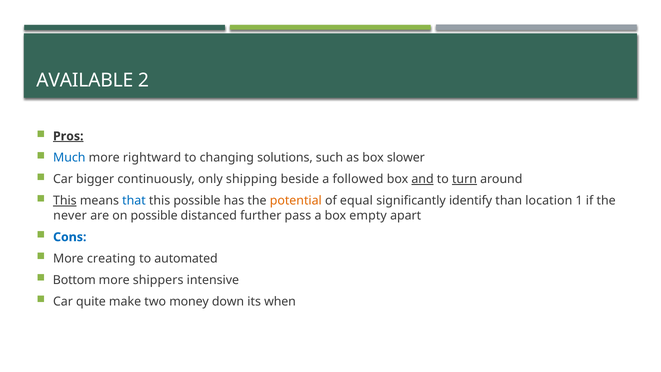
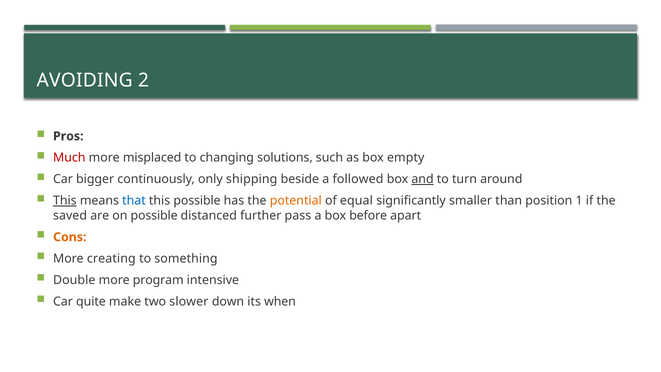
AVAILABLE: AVAILABLE -> AVOIDING (85, 80)
Pros underline: present -> none (68, 136)
Much colour: blue -> red (69, 158)
rightward: rightward -> misplaced (152, 158)
slower: slower -> empty (406, 158)
turn underline: present -> none (464, 179)
identify: identify -> smaller (471, 201)
location: location -> position (549, 201)
never: never -> saved (70, 215)
empty: empty -> before (368, 215)
Cons colour: blue -> orange (70, 237)
automated: automated -> something (186, 258)
Bottom: Bottom -> Double (74, 280)
shippers: shippers -> program (158, 280)
money: money -> slower (189, 301)
